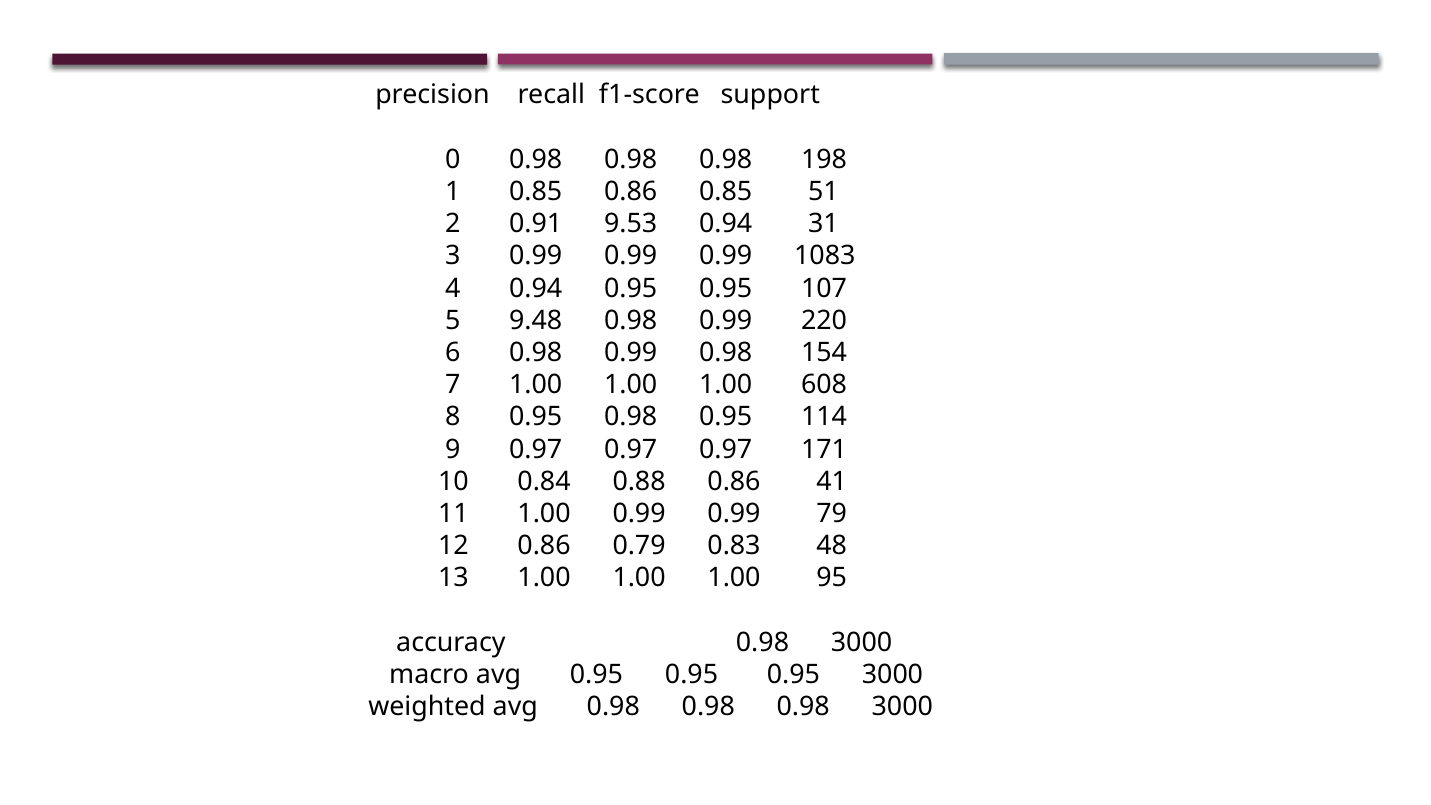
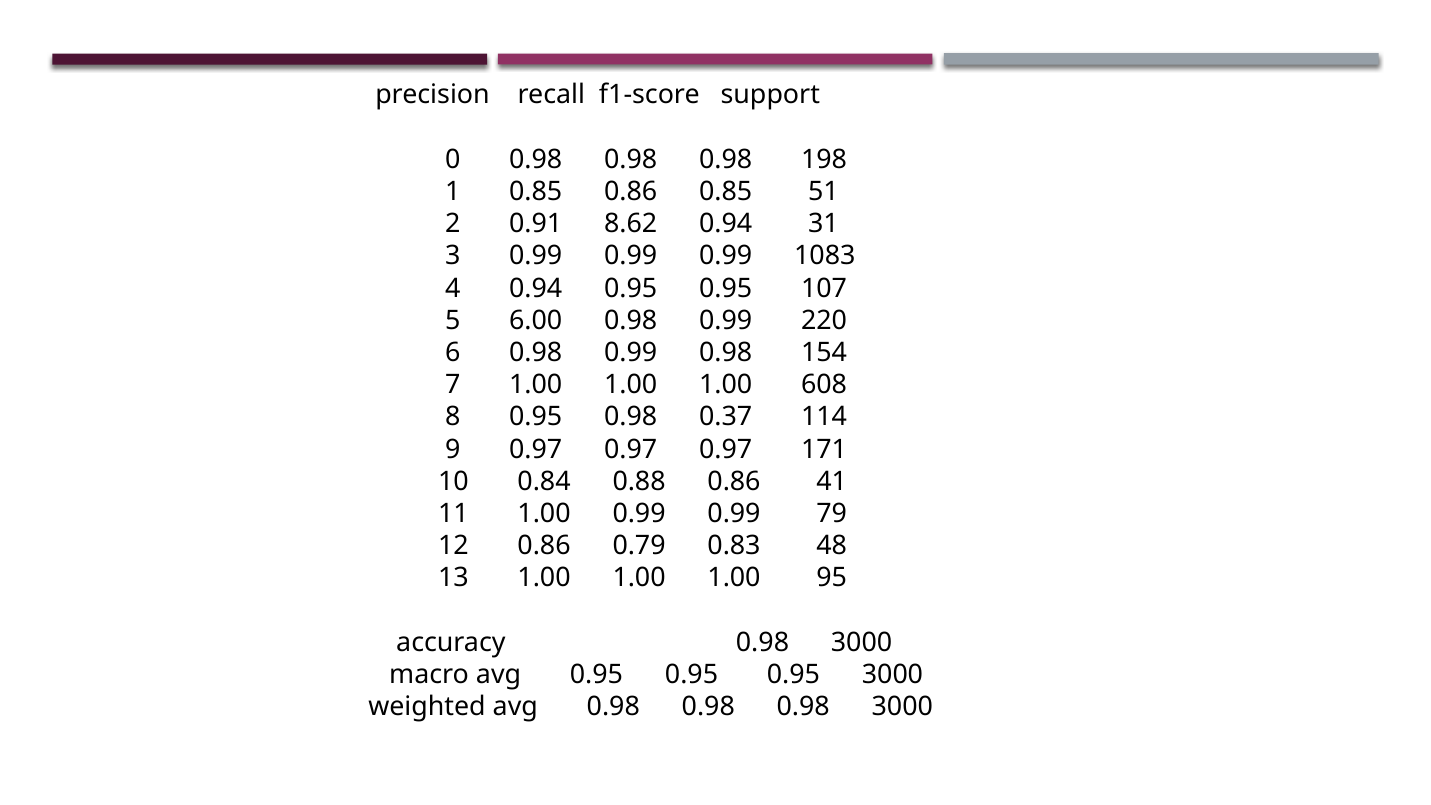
9.53: 9.53 -> 8.62 (631, 224)
9.48: 9.48 -> 6.00 (536, 321)
0.98 0.95: 0.95 -> 0.37 (726, 417)
